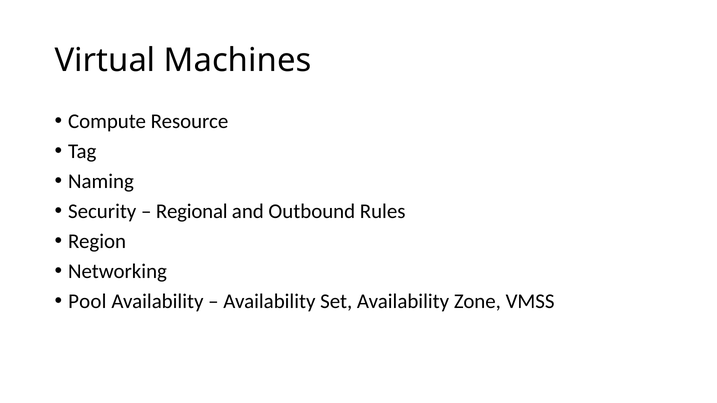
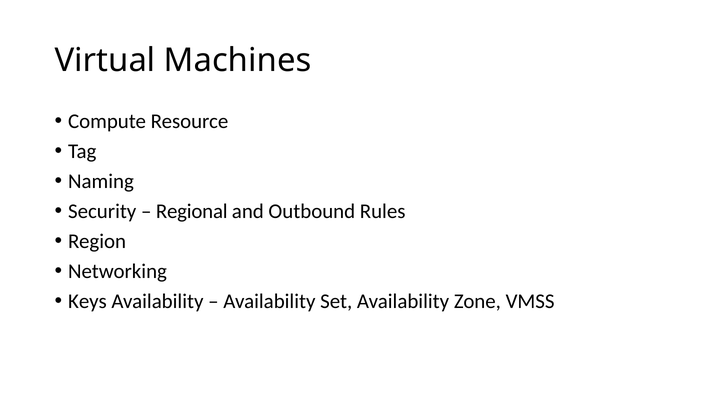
Pool: Pool -> Keys (87, 302)
